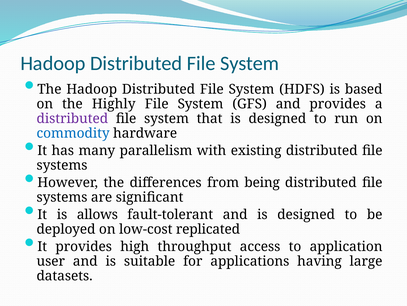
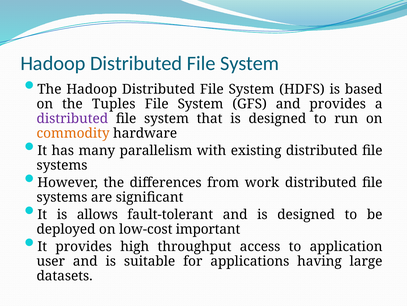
Highly: Highly -> Tuples (114, 104)
commodity colour: blue -> orange (73, 133)
being: being -> work (262, 182)
replicated: replicated -> important (208, 229)
